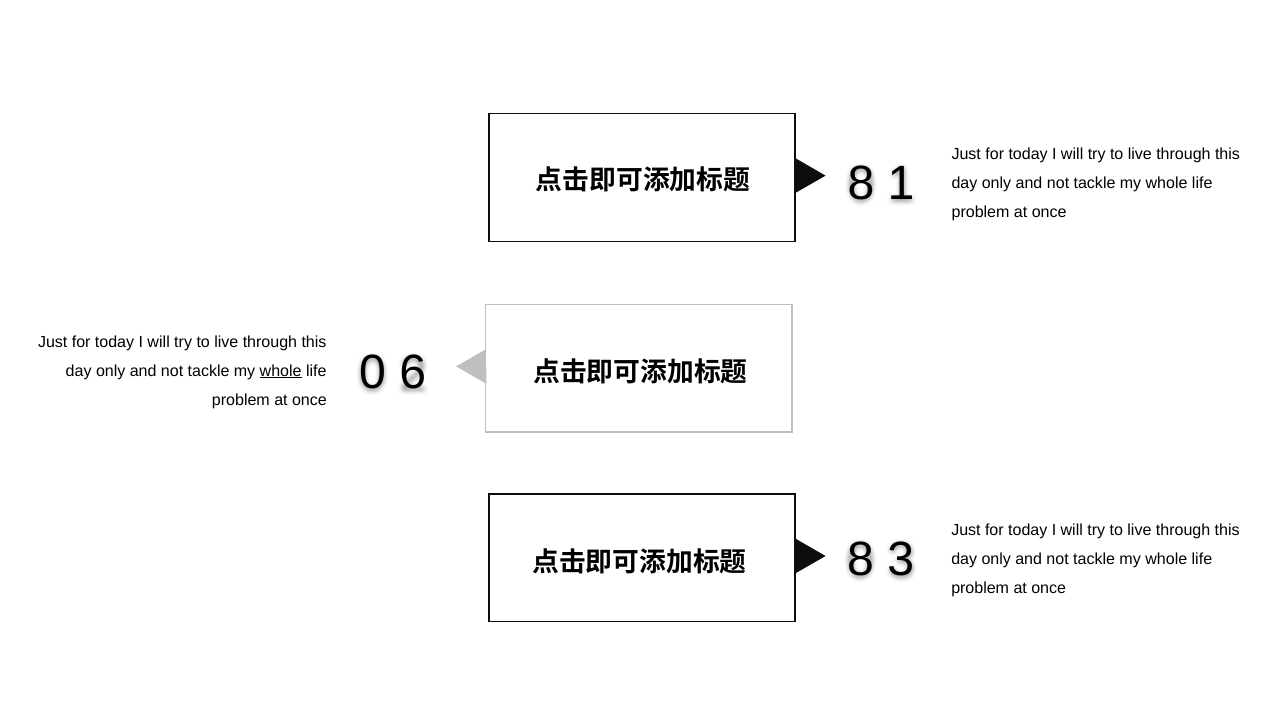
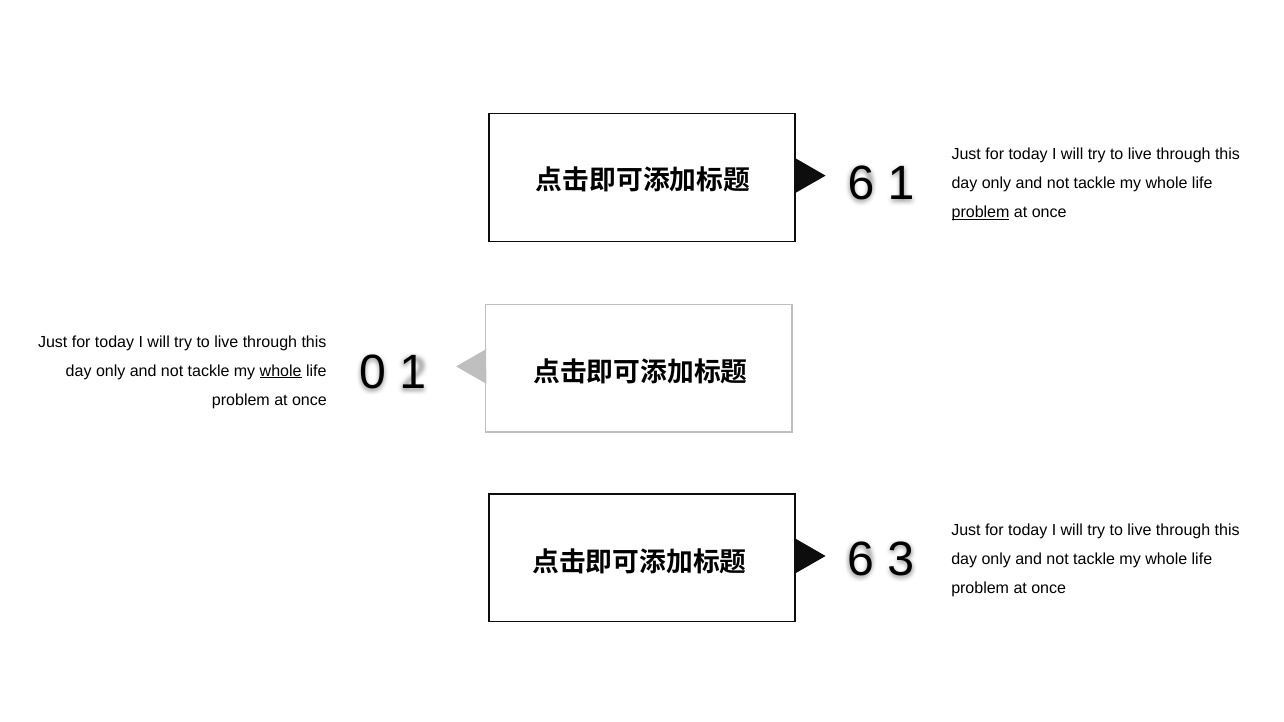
8: 8 -> 6 (861, 183)
problem underline: none -> present (981, 212)
0 6: 6 -> 1 (413, 373)
8: 8 -> 6 (861, 560)
